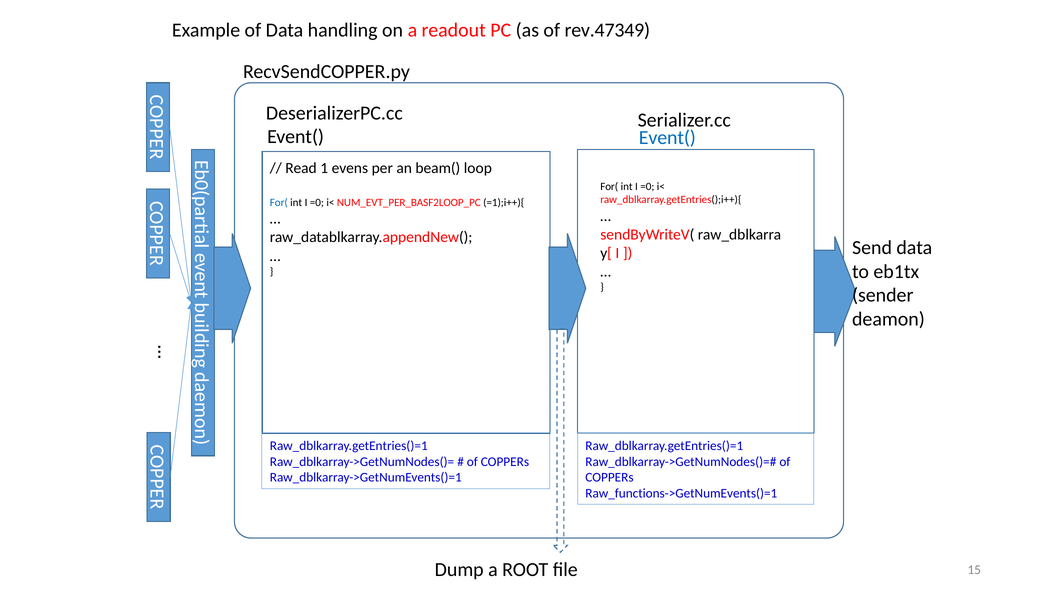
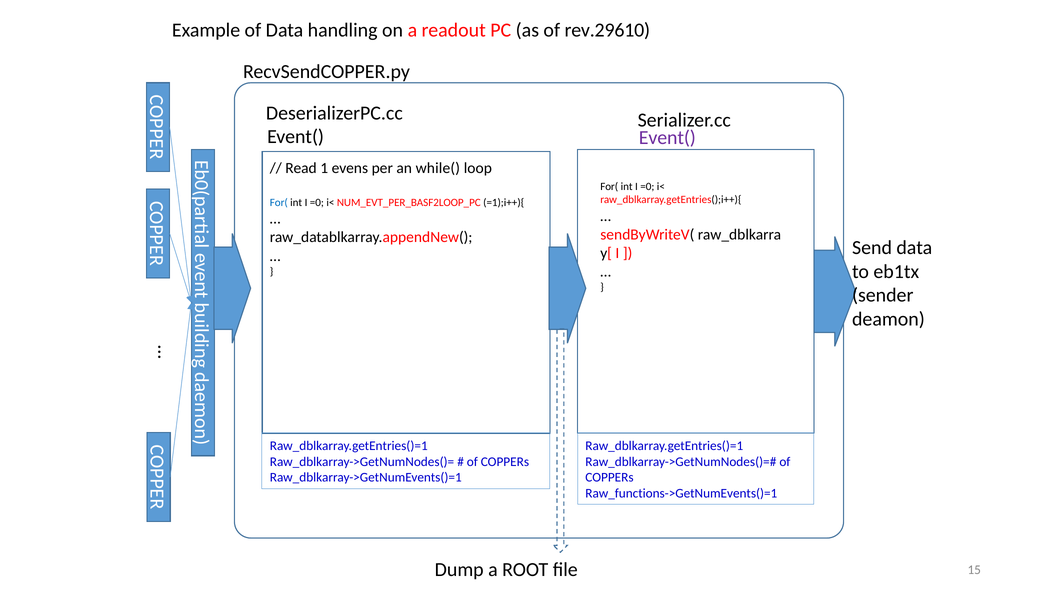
rev.47349: rev.47349 -> rev.29610 (607, 30)
Event( colour: blue -> purple (667, 138)
beam(: beam( -> while( (438, 168)
